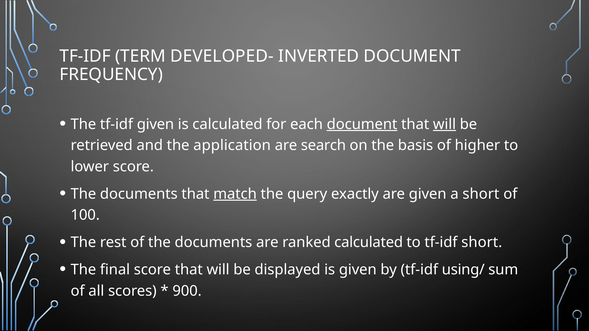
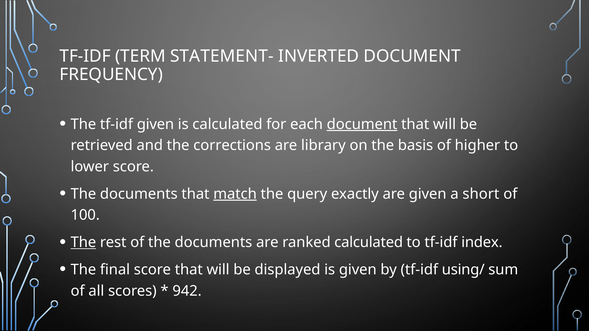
DEVELOPED-: DEVELOPED- -> STATEMENT- (222, 56)
will underline: present -> none (444, 124)
application: application -> corrections (232, 145)
search: search -> library (323, 145)
The underline: none -> present (83, 243)
tf-idf short: short -> index (482, 243)
900: 900 -> 942 (187, 291)
